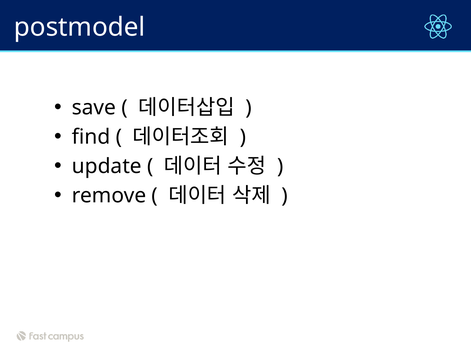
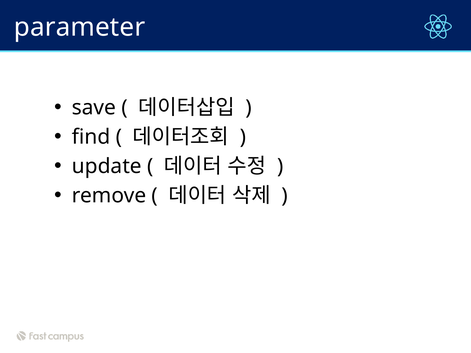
postmodel: postmodel -> parameter (80, 27)
